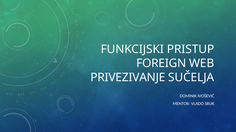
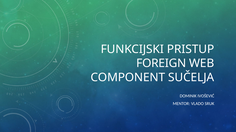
PRIVEZIVANJE: PRIVEZIVANJE -> COMPONENT (128, 78)
